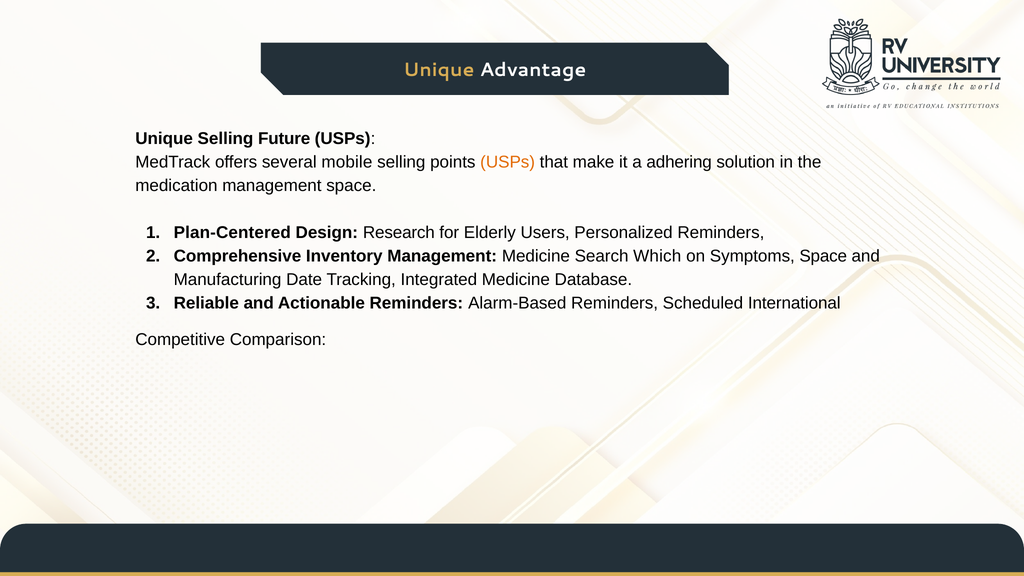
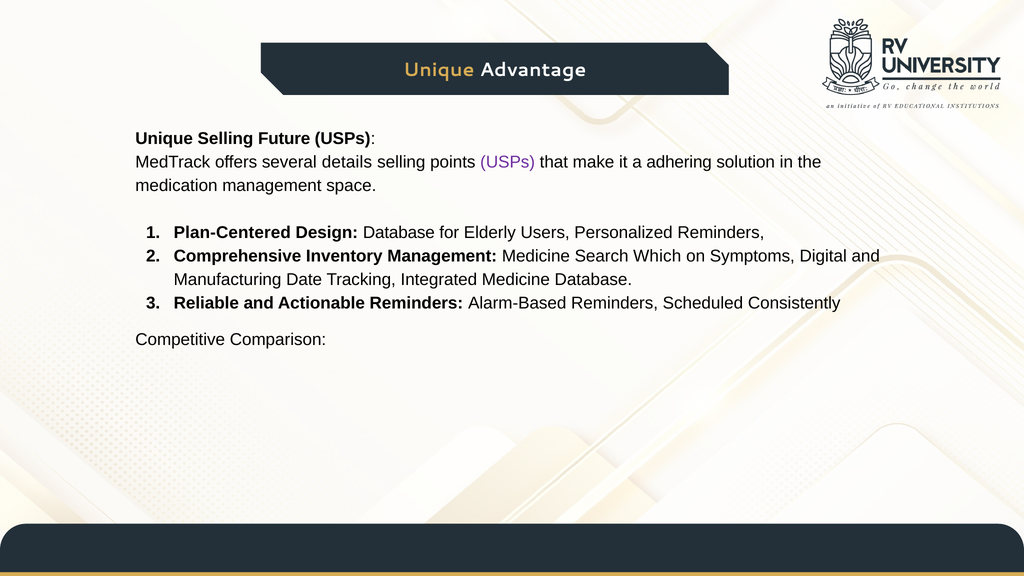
mobile: mobile -> details (347, 162)
USPs colour: orange -> purple (508, 162)
Design Research: Research -> Database (399, 233)
Symptoms Space: Space -> Digital (823, 256)
International: International -> Consistently (794, 303)
